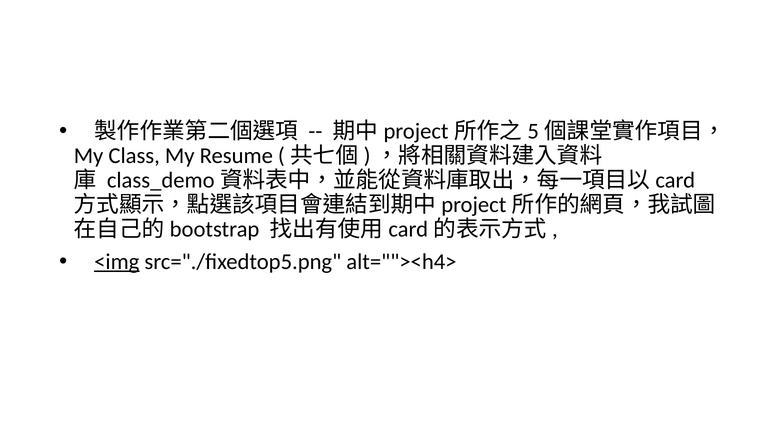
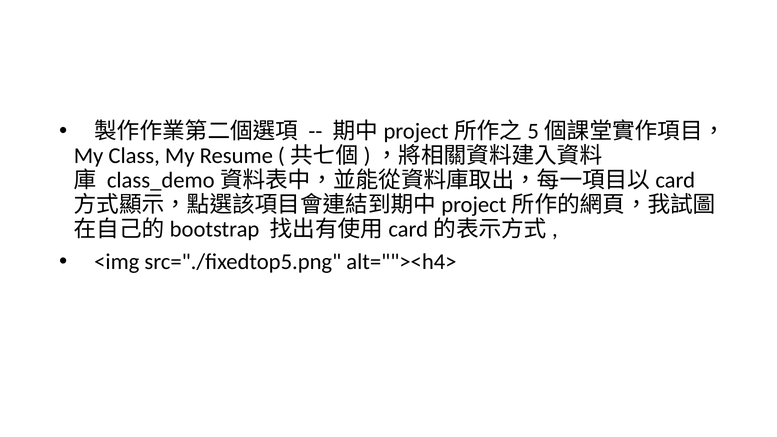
<img underline: present -> none (117, 262)
